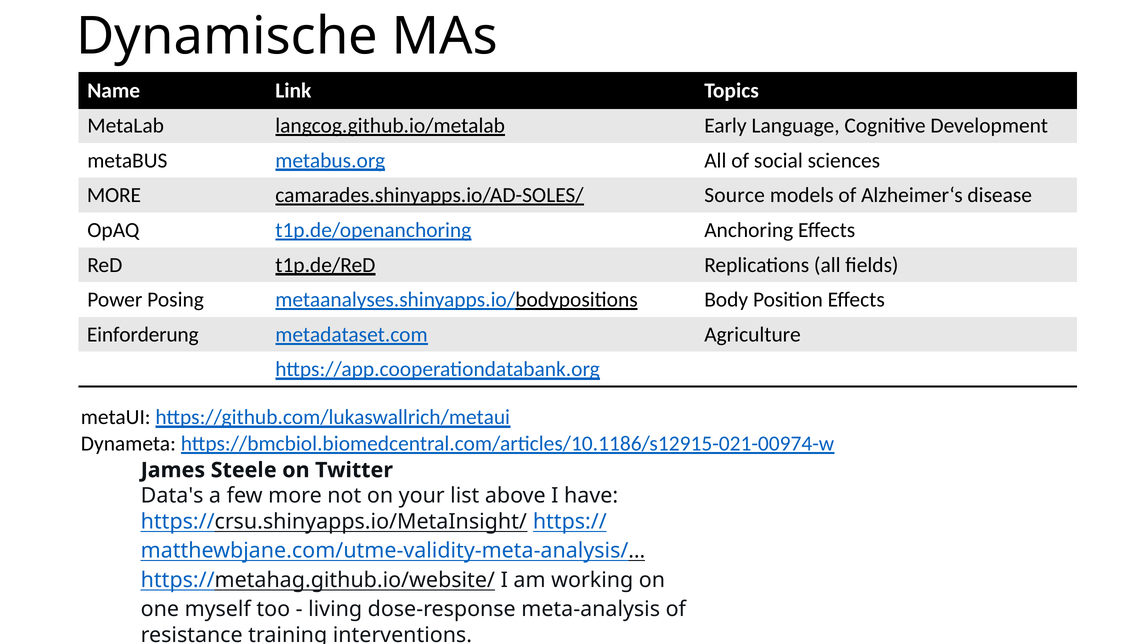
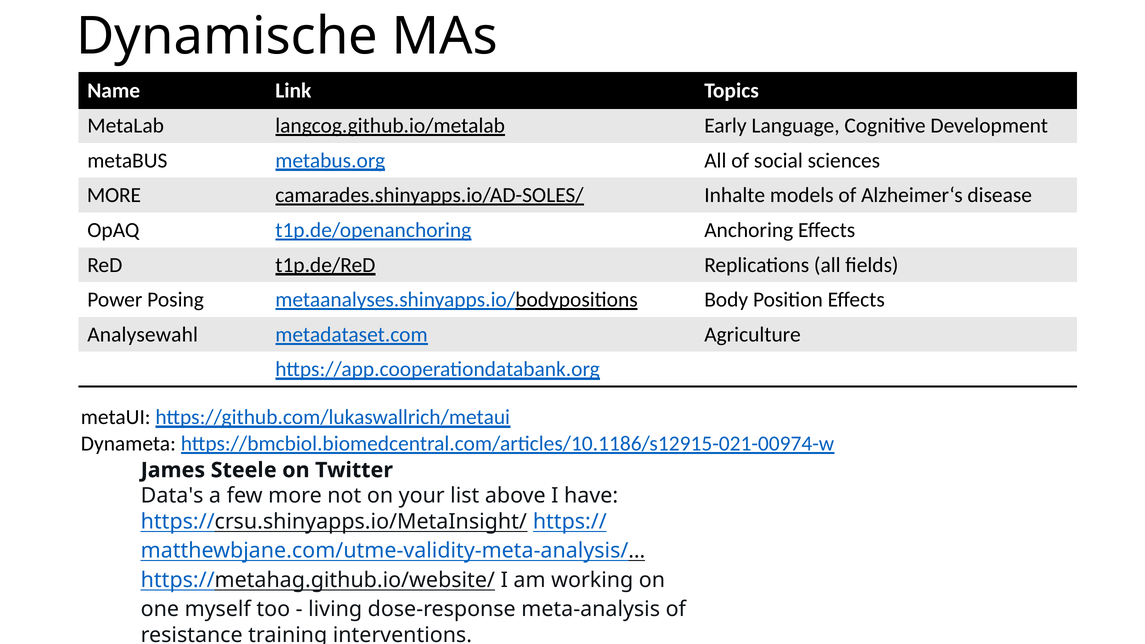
Source: Source -> Inhalte (735, 195)
Einforderung: Einforderung -> Analysewahl (143, 335)
